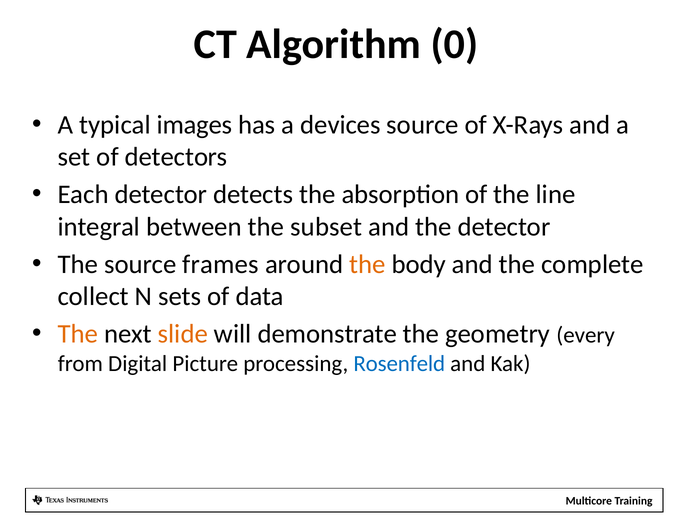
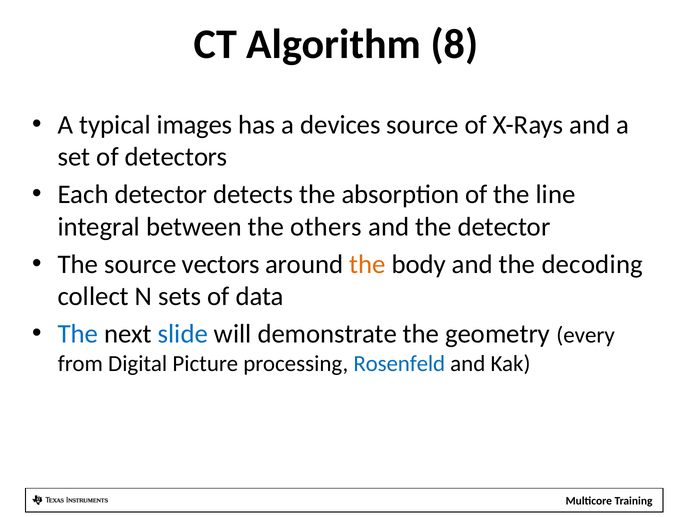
0: 0 -> 8 (454, 44)
subset: subset -> others (326, 227)
frames: frames -> vectors (221, 264)
complete: complete -> decoding (592, 264)
The colour: orange -> blue (78, 334)
slide colour: orange -> blue (183, 334)
